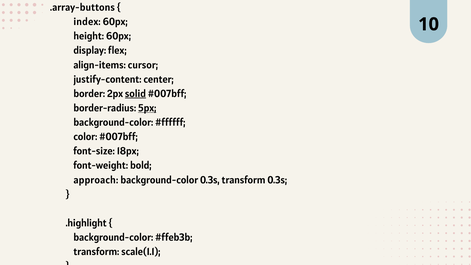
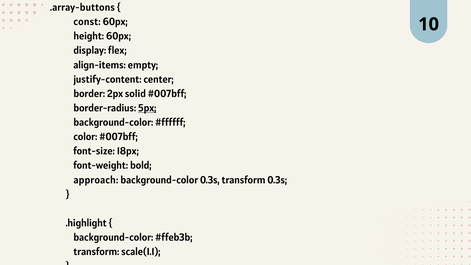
index: index -> const (87, 22)
cursor: cursor -> empty (143, 65)
solid underline: present -> none (135, 94)
